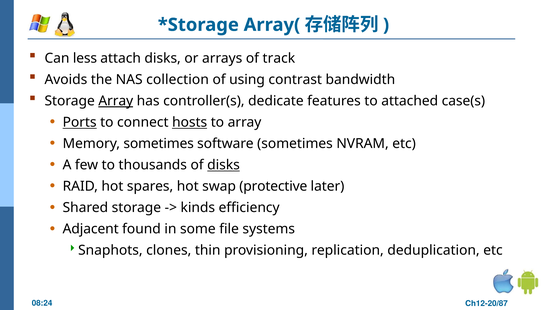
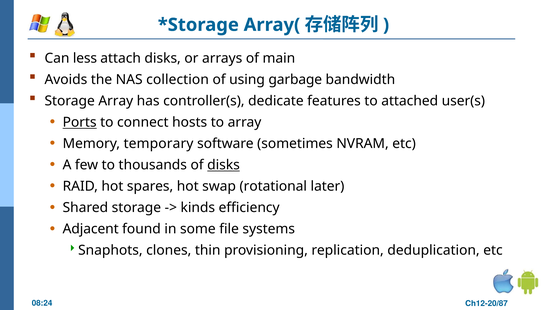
track: track -> main (279, 58)
contrast: contrast -> garbage (295, 80)
Array underline: present -> none (116, 101)
case(s: case(s -> user(s (463, 101)
hosts underline: present -> none (190, 123)
Memory sometimes: sometimes -> temporary (159, 144)
protective: protective -> rotational (273, 187)
